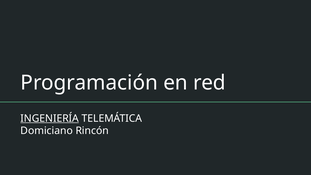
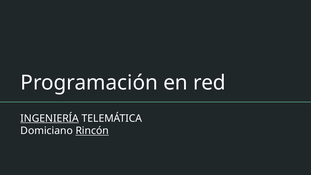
Rincón underline: none -> present (92, 131)
